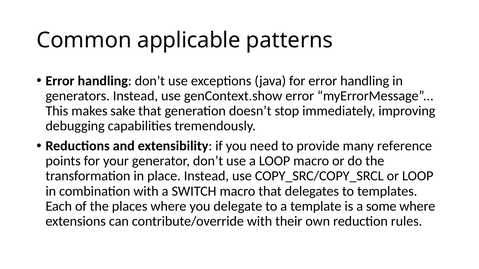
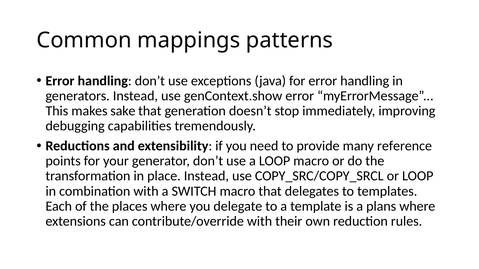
applicable: applicable -> mappings (189, 40)
some: some -> plans (381, 206)
